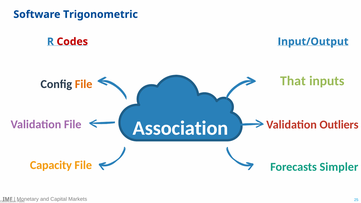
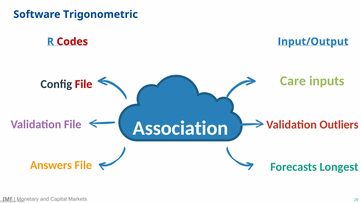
That: That -> Care (293, 81)
File colour: orange -> red (84, 84)
Capacity: Capacity -> Answers (51, 165)
Simpler: Simpler -> Longest (339, 167)
